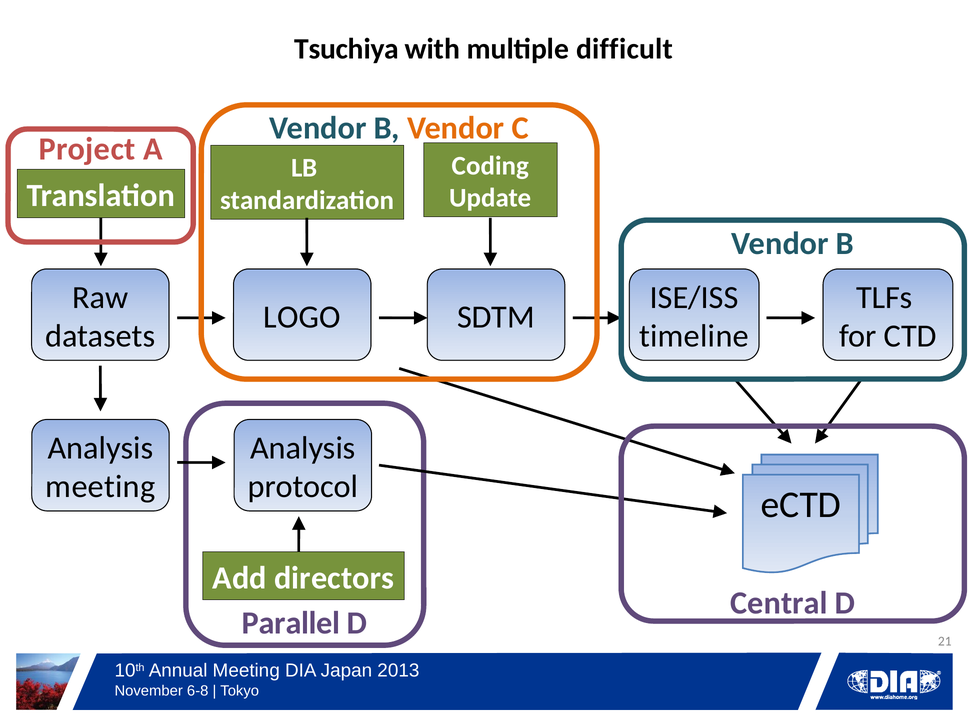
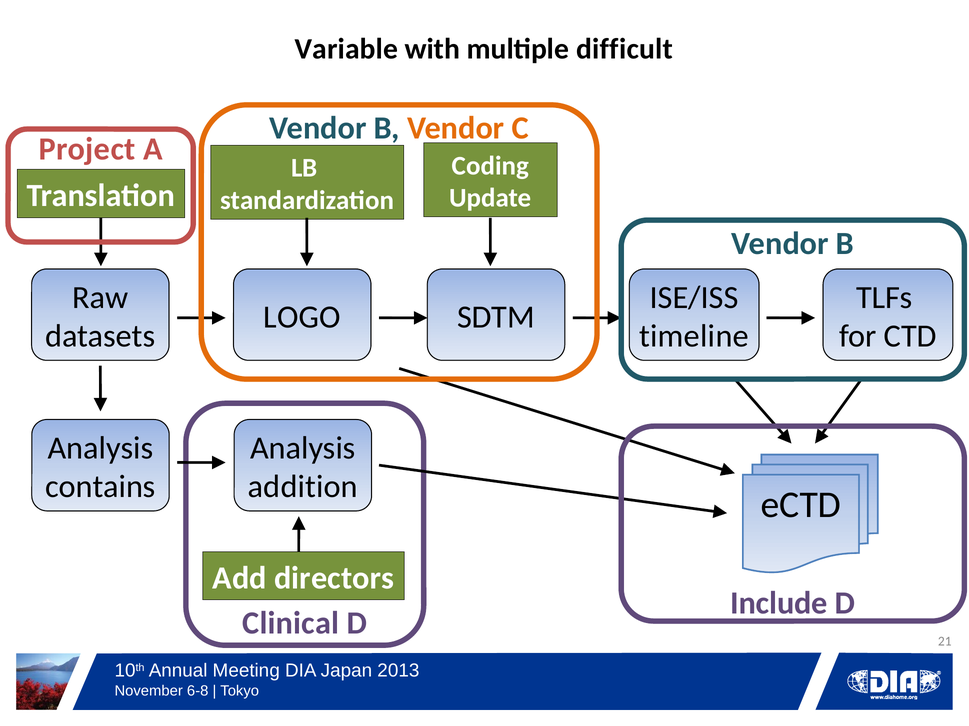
Tsuchiya: Tsuchiya -> Variable (346, 49)
meeting: meeting -> contains (101, 487)
protocol: protocol -> addition (303, 487)
Central: Central -> Include (779, 604)
Parallel: Parallel -> Clinical (291, 624)
